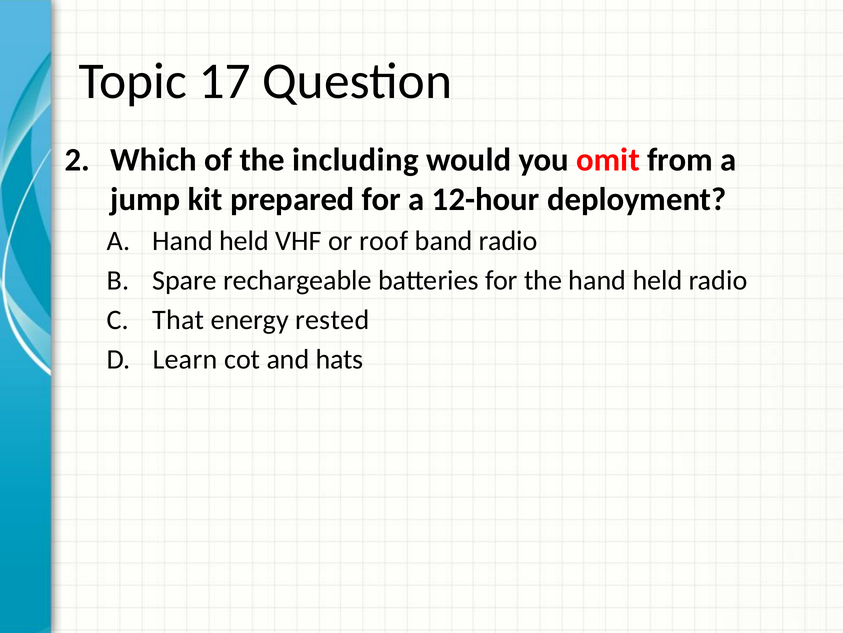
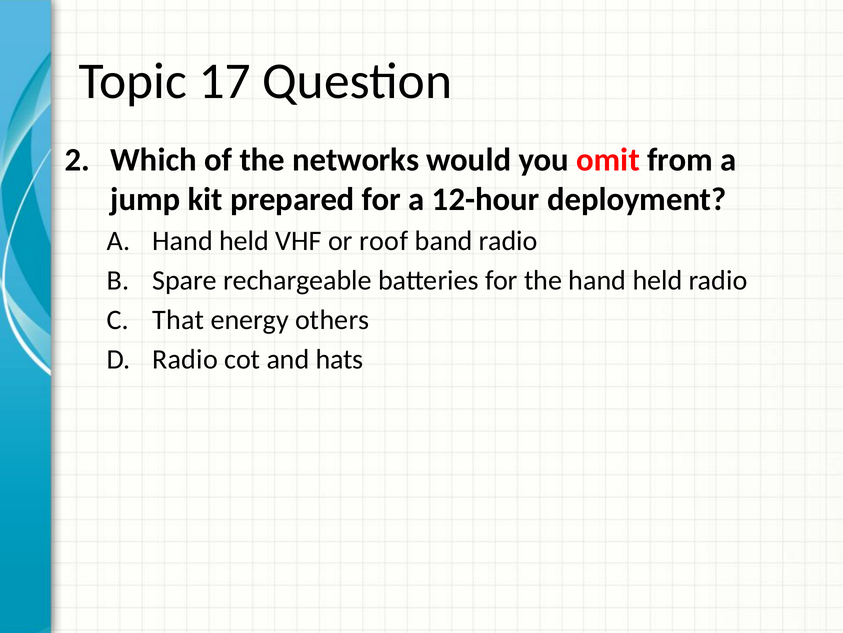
including: including -> networks (356, 160)
rested: rested -> others (332, 320)
Learn: Learn -> Radio (185, 359)
